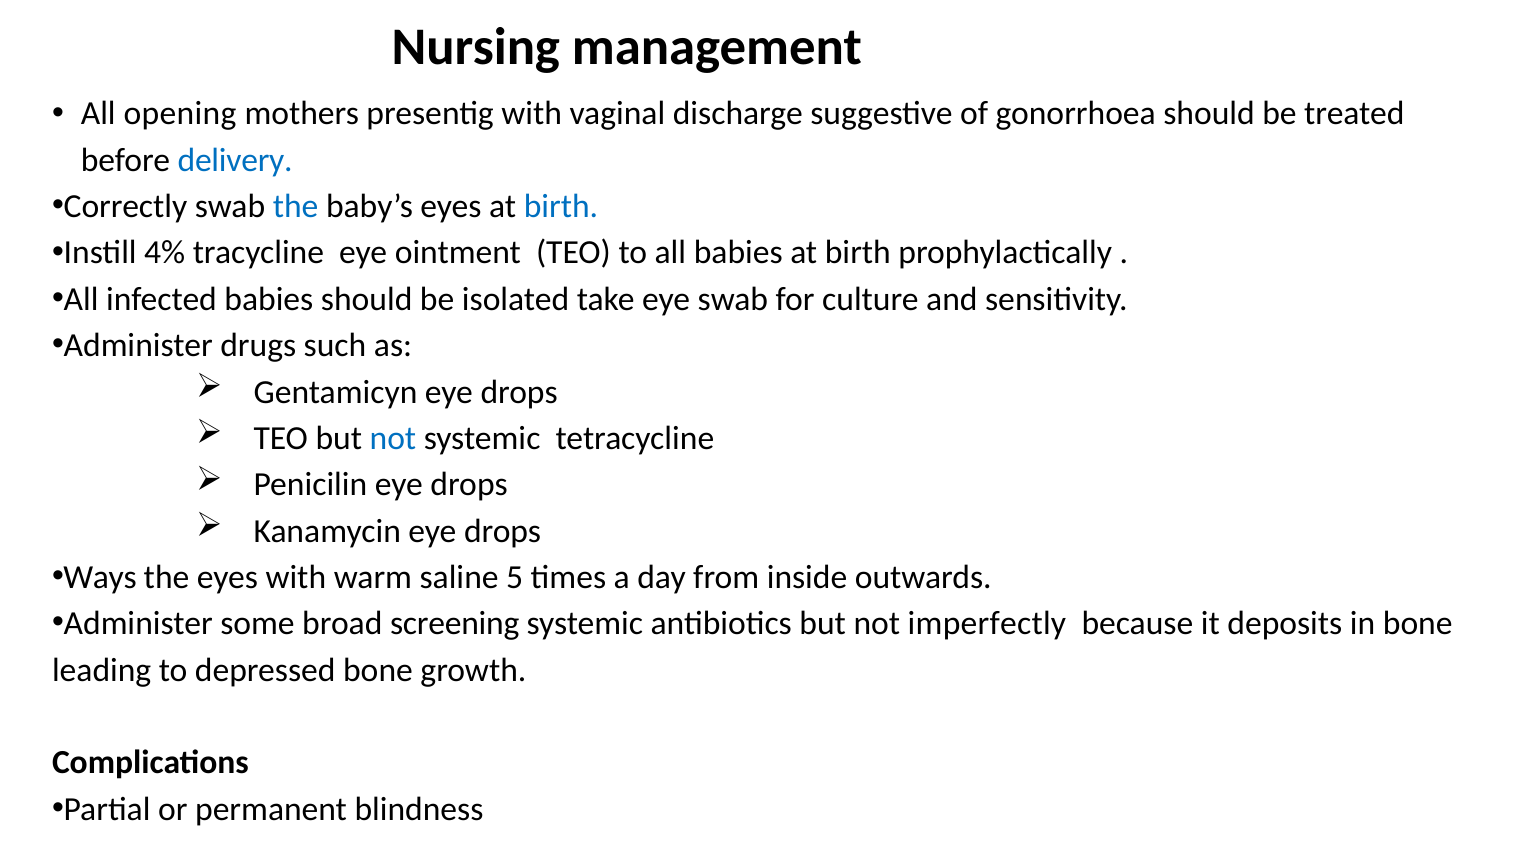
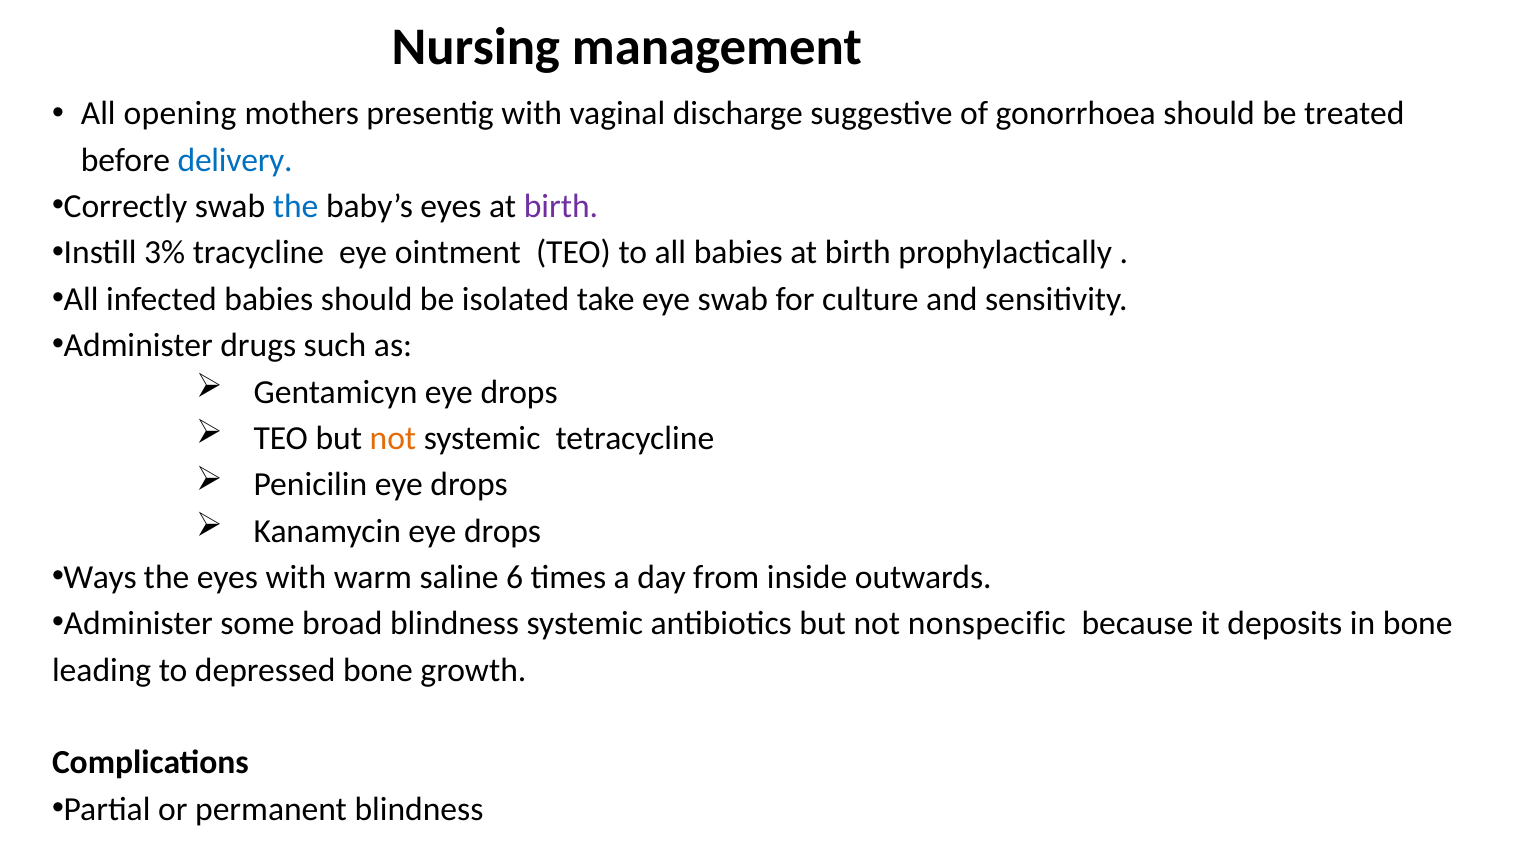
birth colour: blue -> purple (561, 207)
4%: 4% -> 3% (165, 253)
not colour: blue -> orange (393, 438)
5: 5 -> 6 (515, 577)
broad screening: screening -> blindness (455, 624)
imperfectly: imperfectly -> nonspecific (987, 624)
